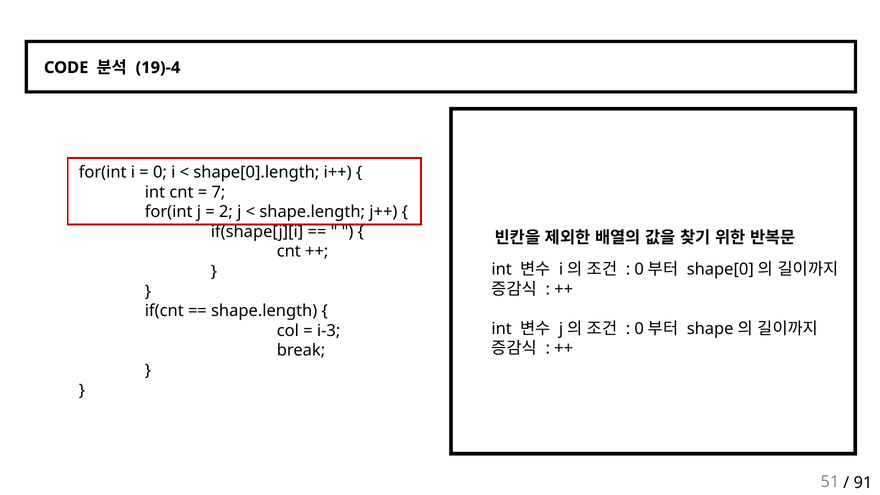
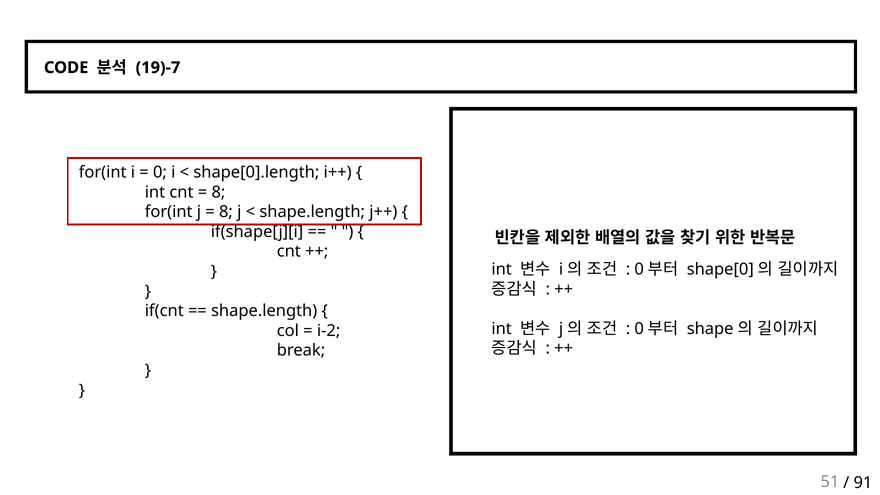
19)-4: 19)-4 -> 19)-7 (158, 68)
7: 7 -> 8 (218, 192)
2: 2 -> 8 (226, 212)
i-3: i-3 -> i-2 (329, 331)
